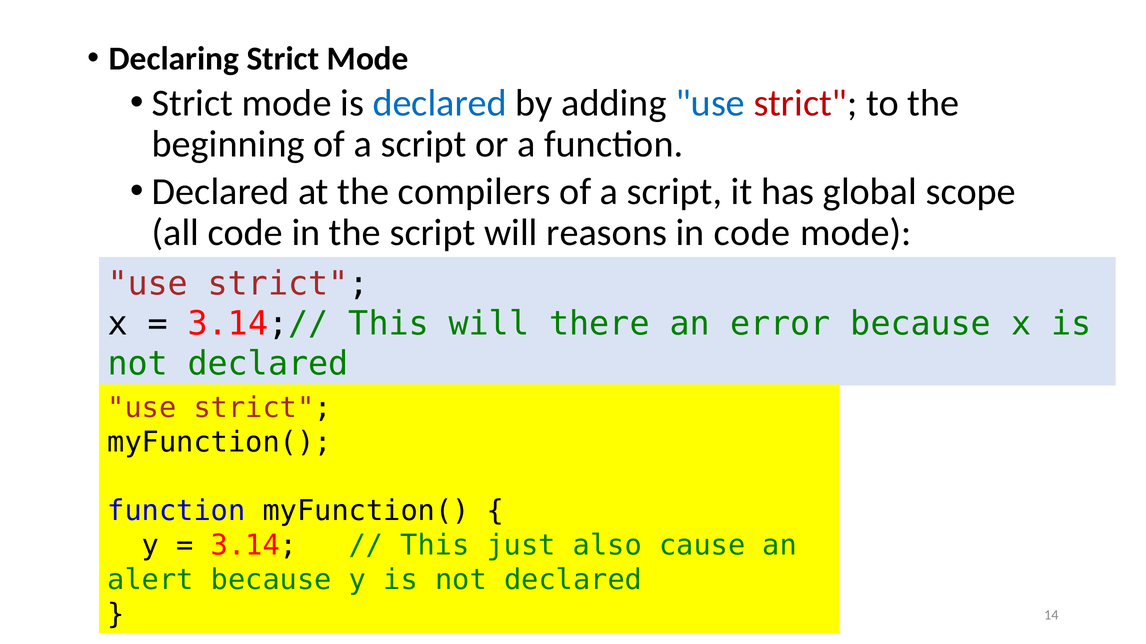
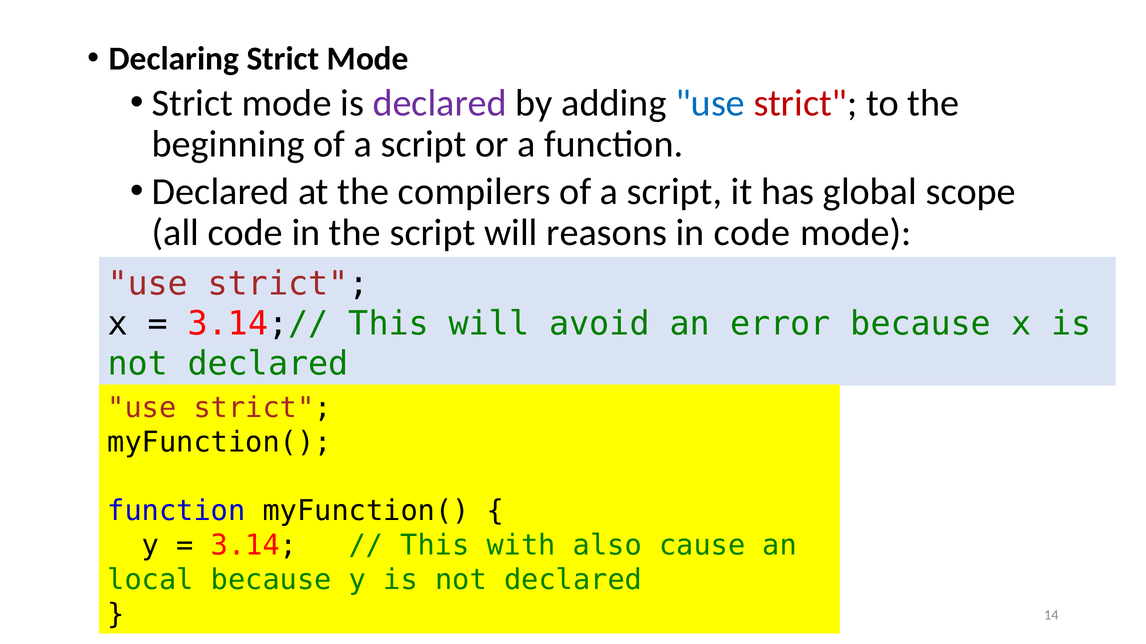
declared colour: blue -> purple (440, 103)
there: there -> avoid (599, 324)
just: just -> with (521, 546)
alert: alert -> local (151, 580)
